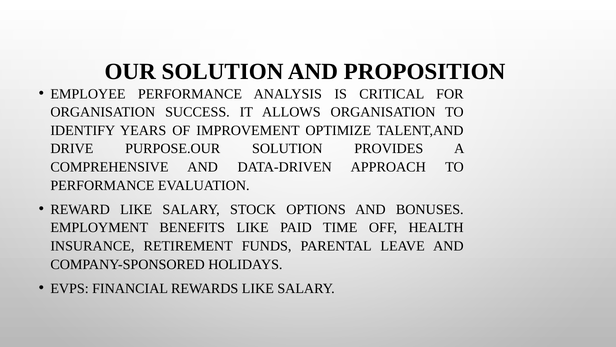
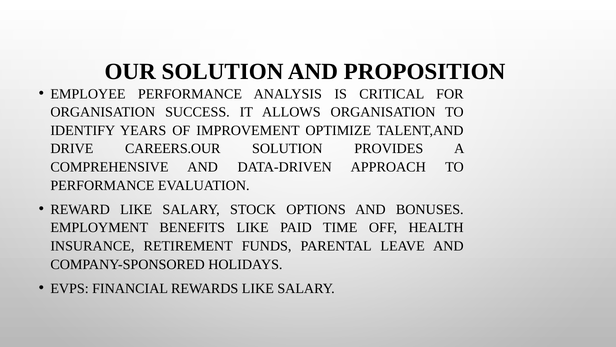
PURPOSE.OUR: PURPOSE.OUR -> CAREERS.OUR (173, 149)
